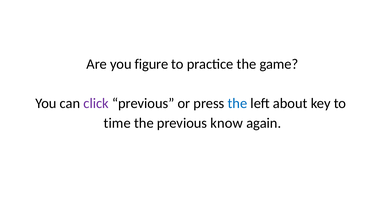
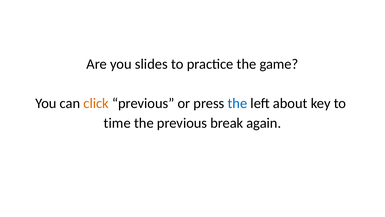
figure: figure -> slides (151, 64)
click colour: purple -> orange (96, 103)
know: know -> break (227, 123)
